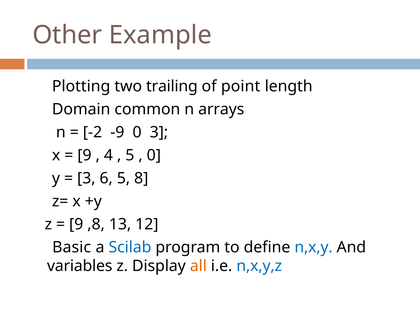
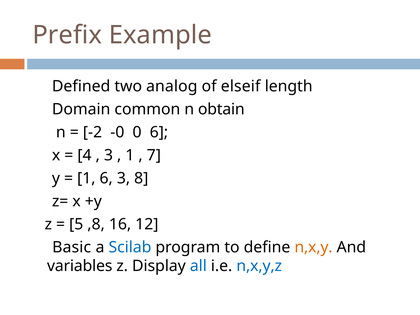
Other: Other -> Prefix (67, 35)
Plotting: Plotting -> Defined (81, 86)
trailing: trailing -> analog (172, 86)
point: point -> elseif (241, 86)
arrays: arrays -> obtain (221, 109)
-9: -9 -> -0 (117, 132)
0 3: 3 -> 6 (159, 132)
9: 9 -> 4 (84, 155)
4: 4 -> 3 (108, 155)
5: 5 -> 1 (130, 155)
0: 0 -> 7 (154, 155)
3: 3 -> 1 (86, 178)
6 5: 5 -> 3 (124, 178)
9: 9 -> 5 (76, 224)
13: 13 -> 16 (120, 224)
n,x,y colour: blue -> orange (314, 247)
all colour: orange -> blue (198, 266)
